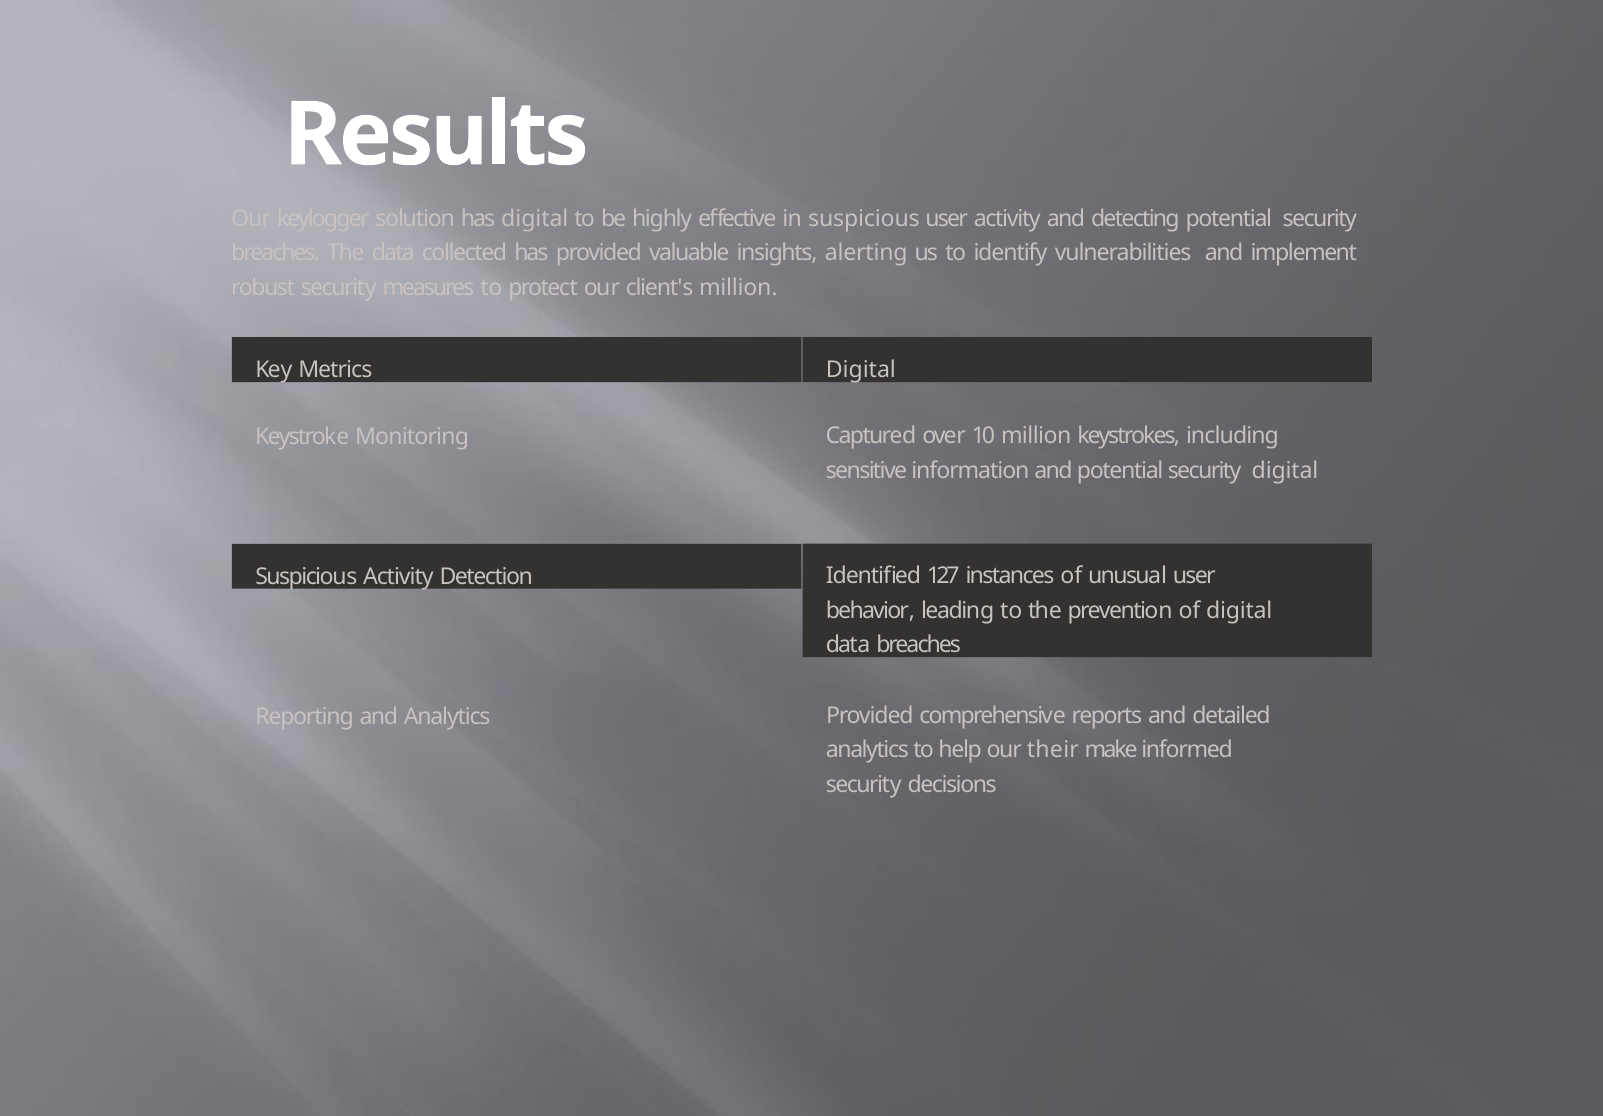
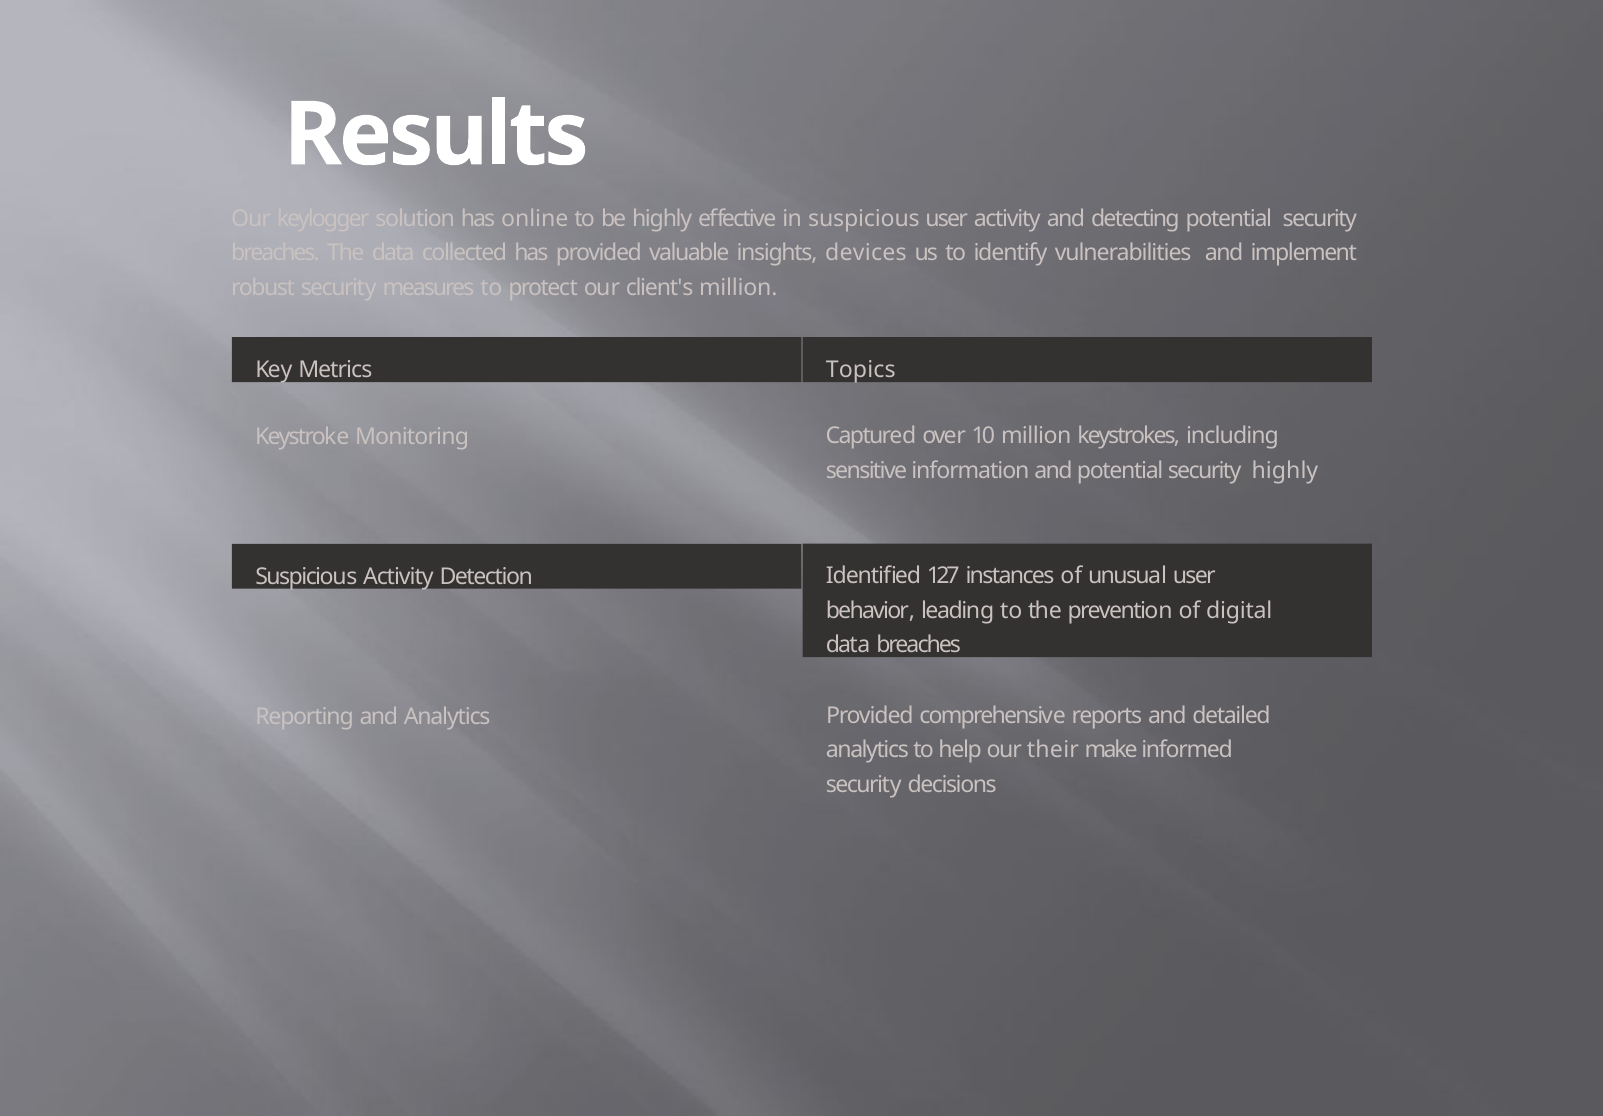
has digital: digital -> online (535, 219)
alerting: alerting -> devices (866, 253)
Metrics Digital: Digital -> Topics (861, 370)
security digital: digital -> highly (1285, 471)
